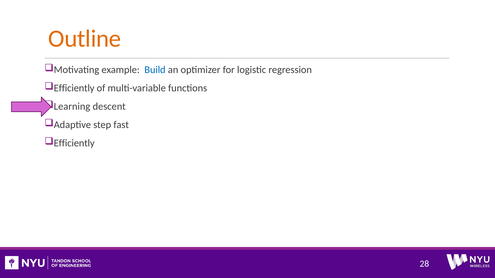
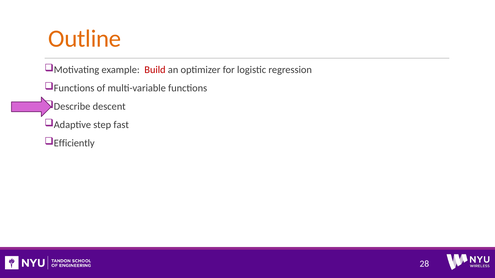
Build colour: blue -> red (155, 70)
Efficiently: Efficiently -> Functions (74, 88)
Learning: Learning -> Describe (72, 107)
